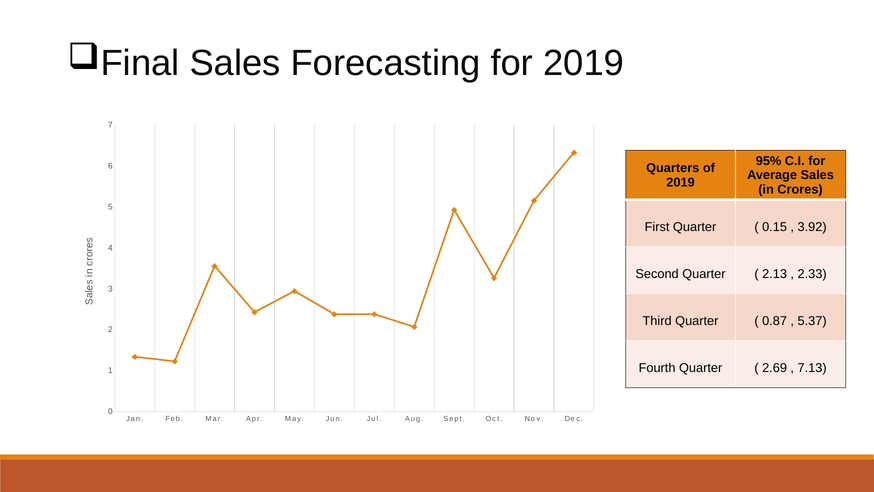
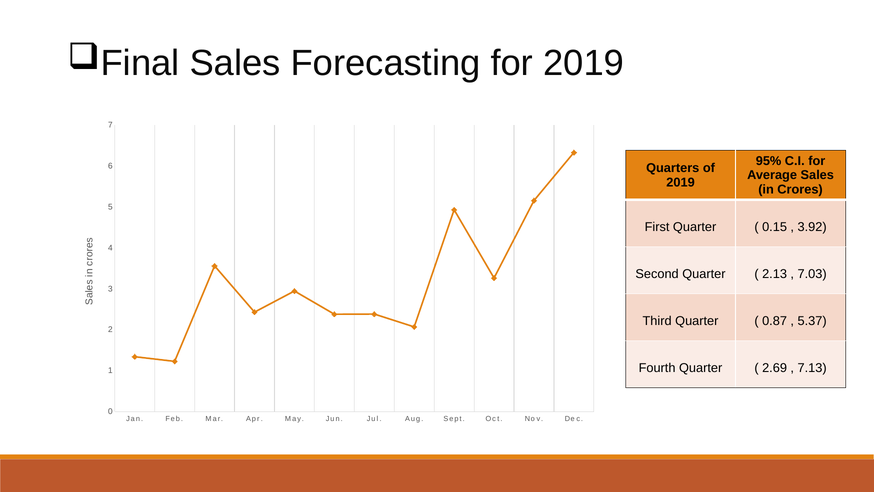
2.33: 2.33 -> 7.03 (812, 274)
